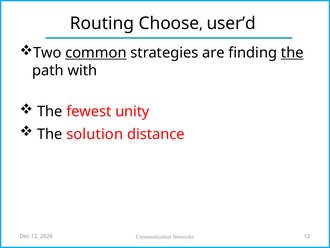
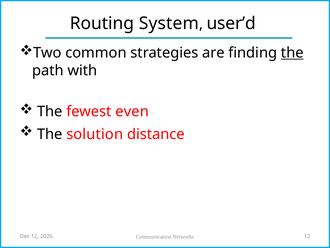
Choose: Choose -> System (169, 23)
common underline: present -> none (96, 53)
unity: unity -> even (132, 111)
